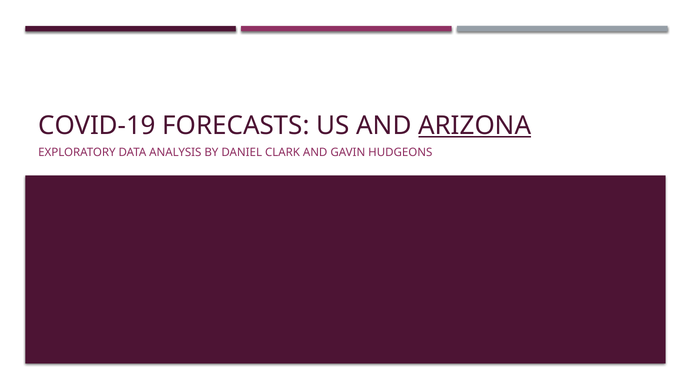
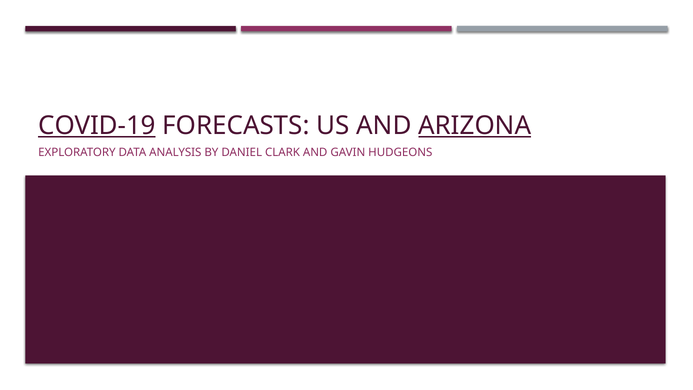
COVID-19 underline: none -> present (97, 125)
